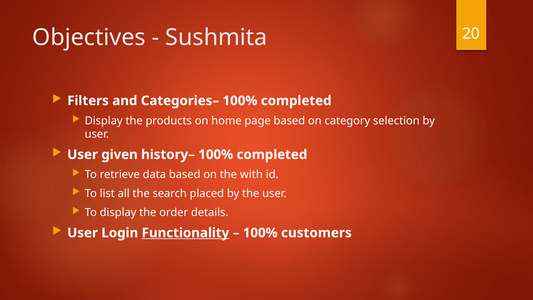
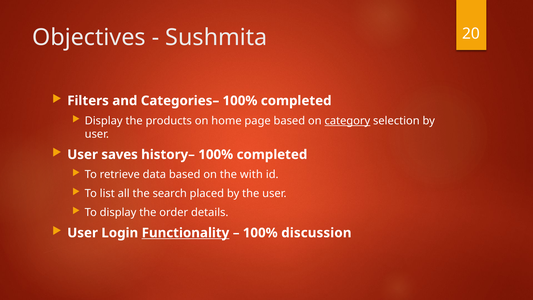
category underline: none -> present (347, 121)
given: given -> saves (120, 154)
customers: customers -> discussion (316, 233)
